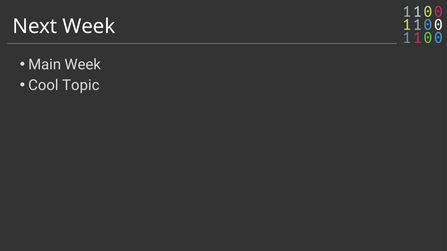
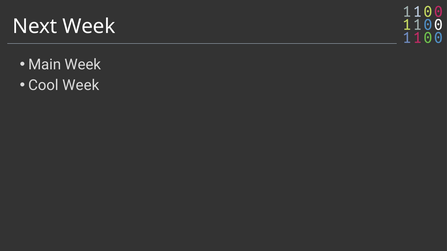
Cool Topic: Topic -> Week (81, 85)
